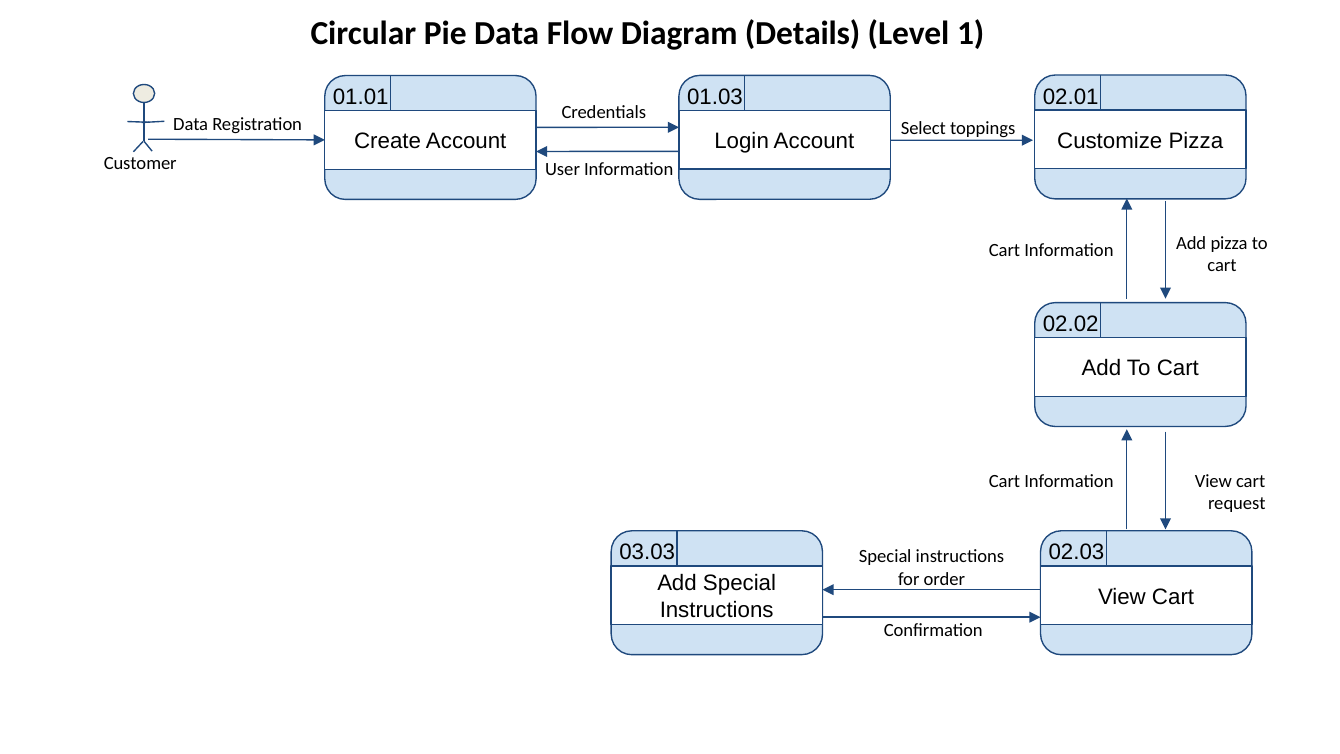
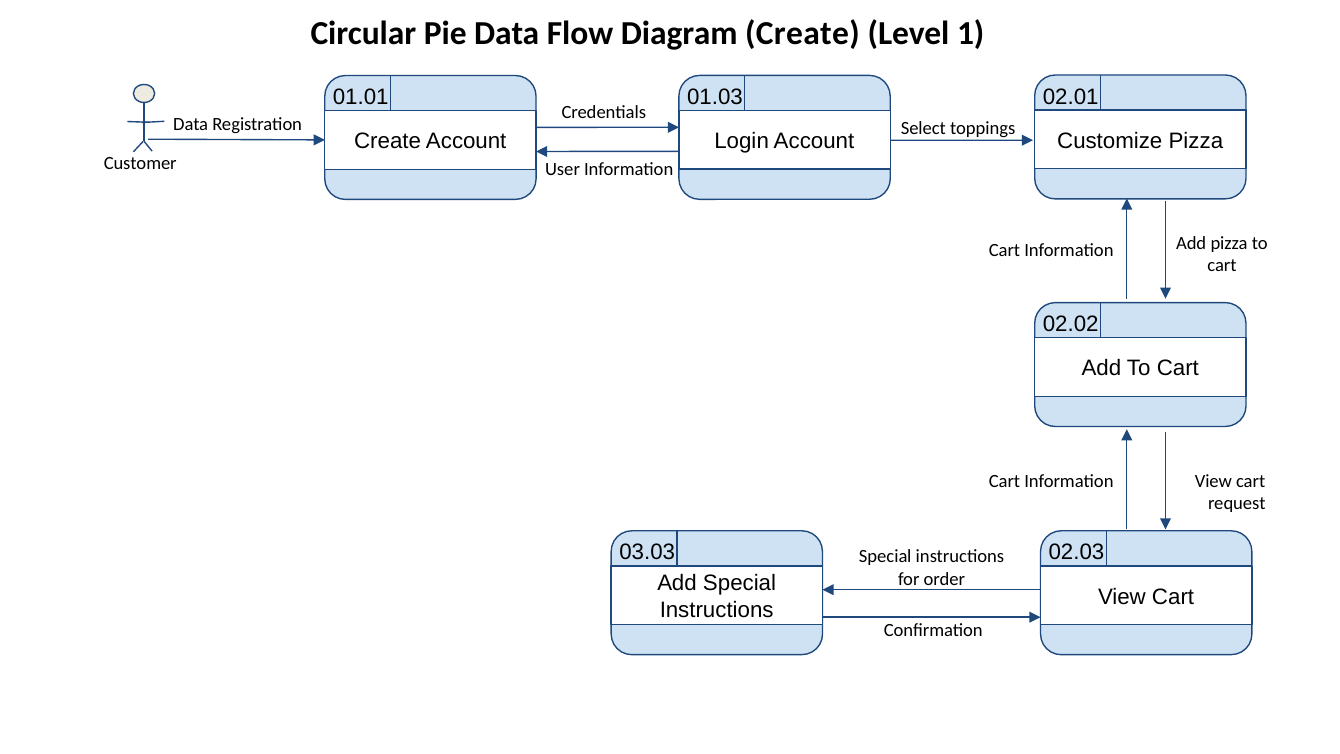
Diagram Details: Details -> Create (802, 34)
